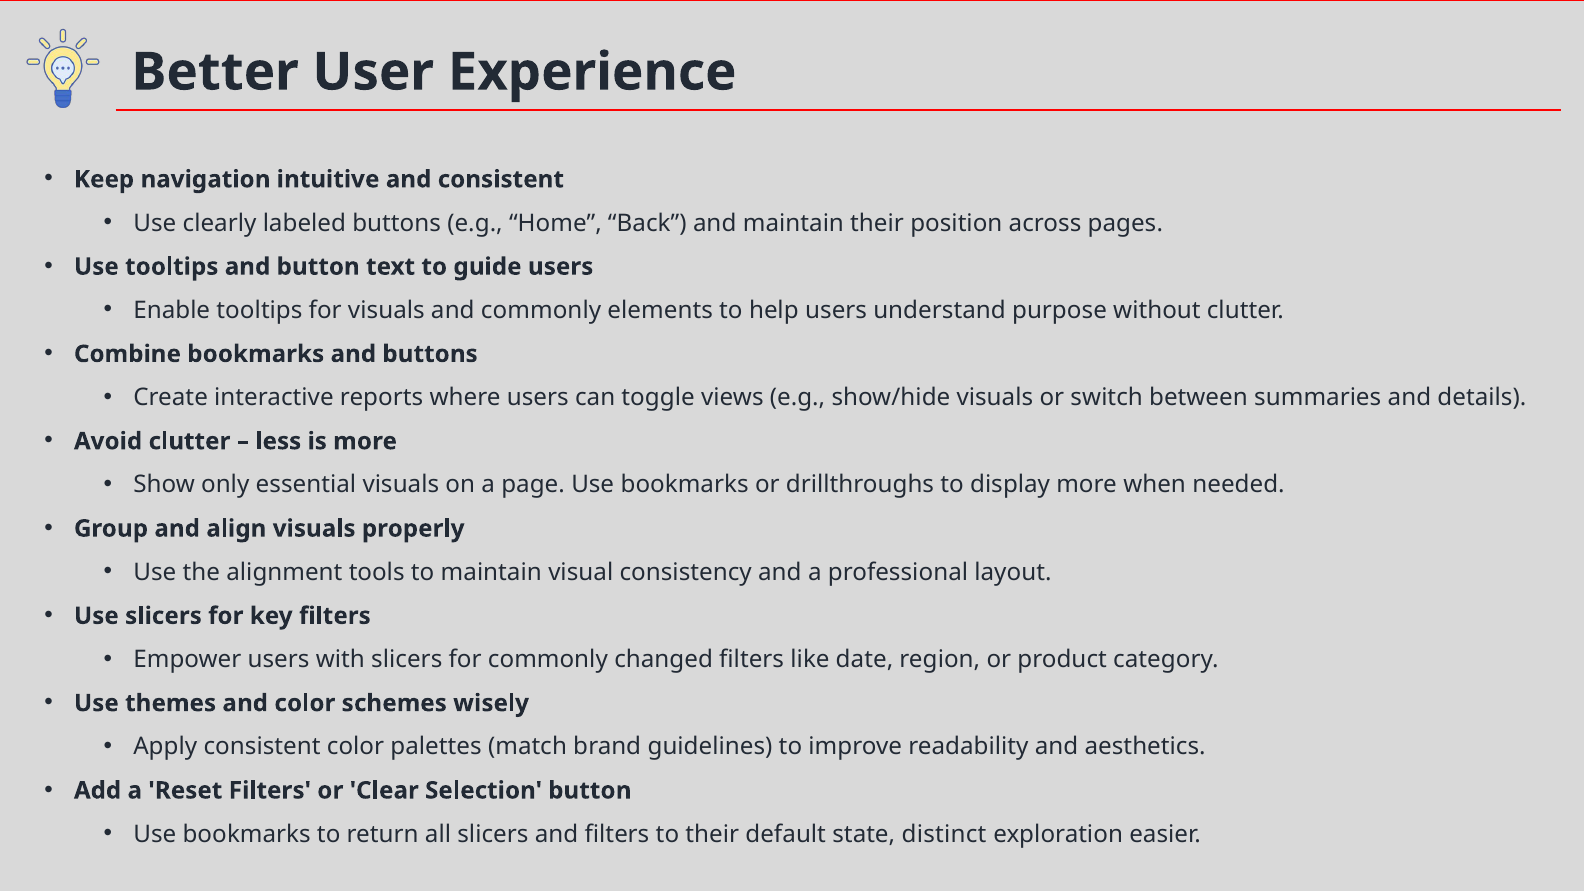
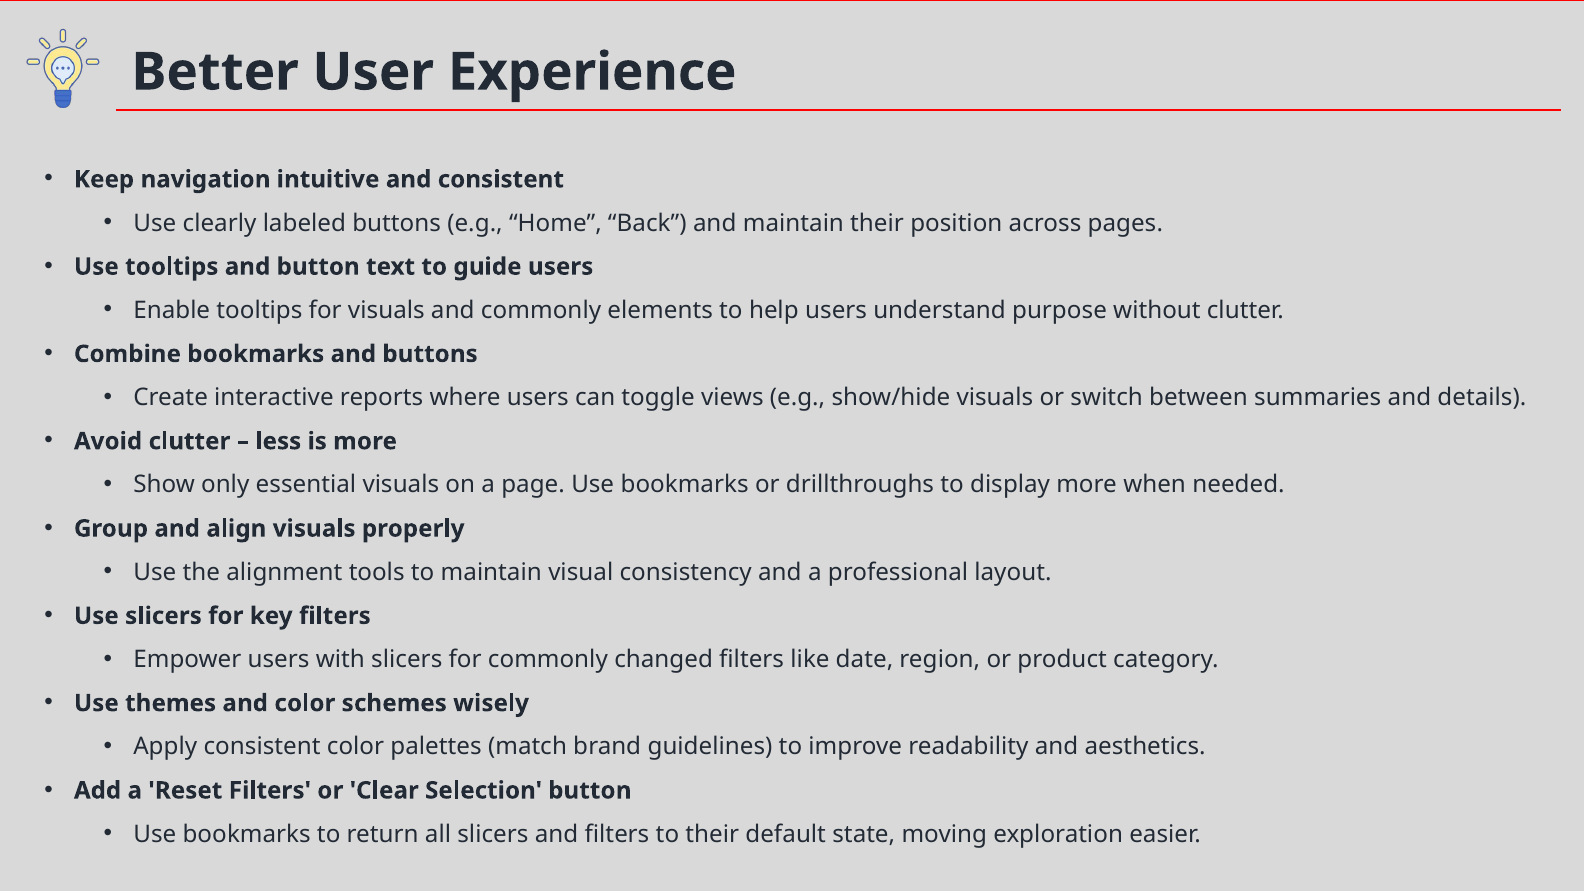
distinct: distinct -> moving (944, 834)
